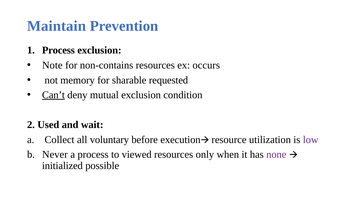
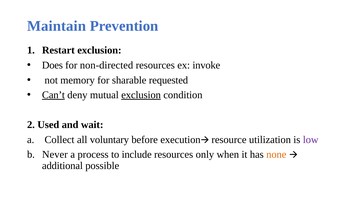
Process: Process -> Restart (58, 50)
Note: Note -> Does (52, 65)
non-contains: non-contains -> non-directed (107, 65)
occurs: occurs -> invoke (206, 65)
exclusion underline: none -> present (141, 95)
viewed: viewed -> include (137, 154)
none colour: purple -> orange (276, 154)
initialized: initialized -> additional (62, 165)
